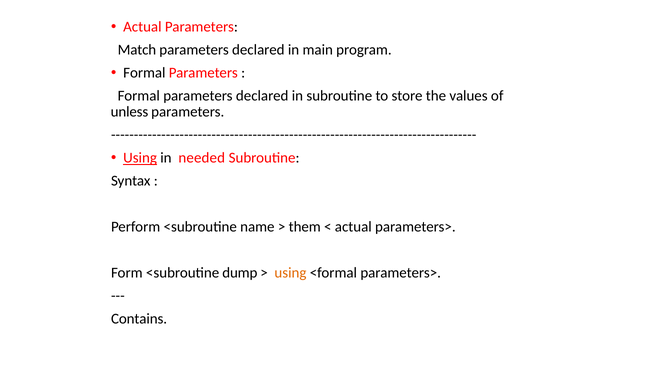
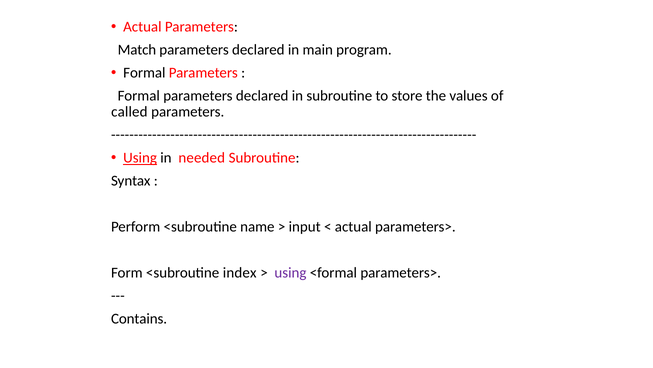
unless: unless -> called (129, 112)
them: them -> input (305, 227)
dump: dump -> index (240, 273)
using colour: orange -> purple (290, 273)
